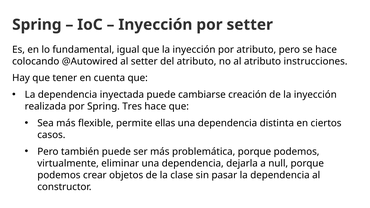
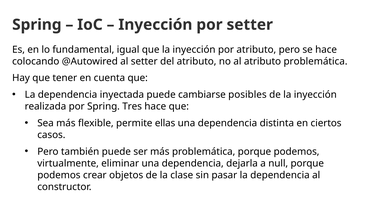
atributo instrucciones: instrucciones -> problemática (316, 61)
creación: creación -> posibles (247, 95)
